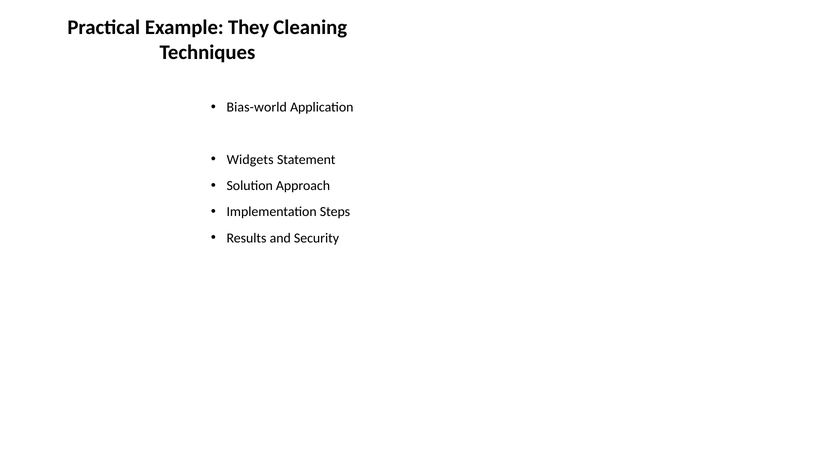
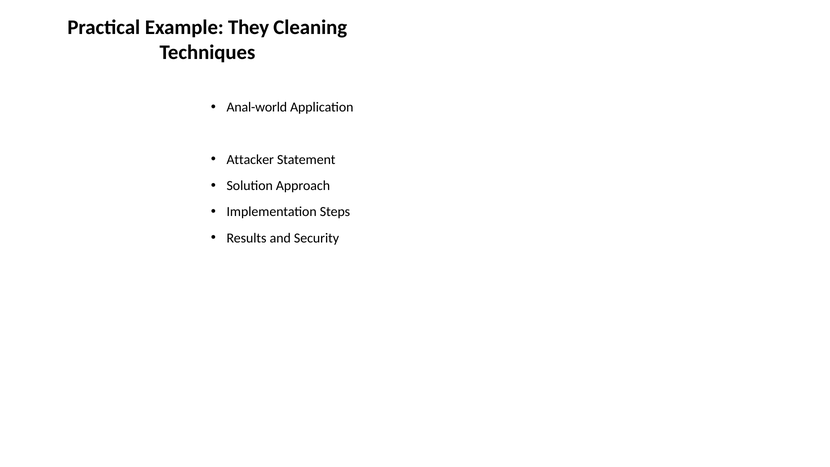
Bias-world: Bias-world -> Anal-world (257, 107)
Widgets: Widgets -> Attacker (250, 160)
